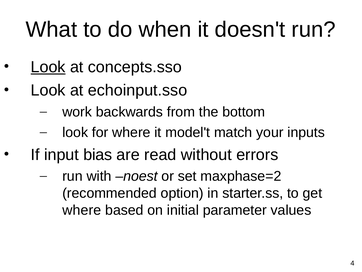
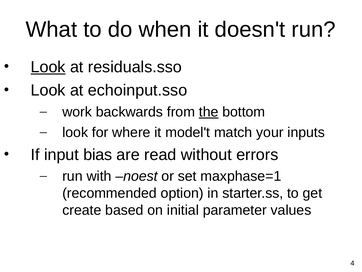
concepts.sso: concepts.sso -> residuals.sso (135, 67)
the underline: none -> present (209, 112)
maxphase=2: maxphase=2 -> maxphase=1 (241, 176)
where: where -> create (82, 210)
